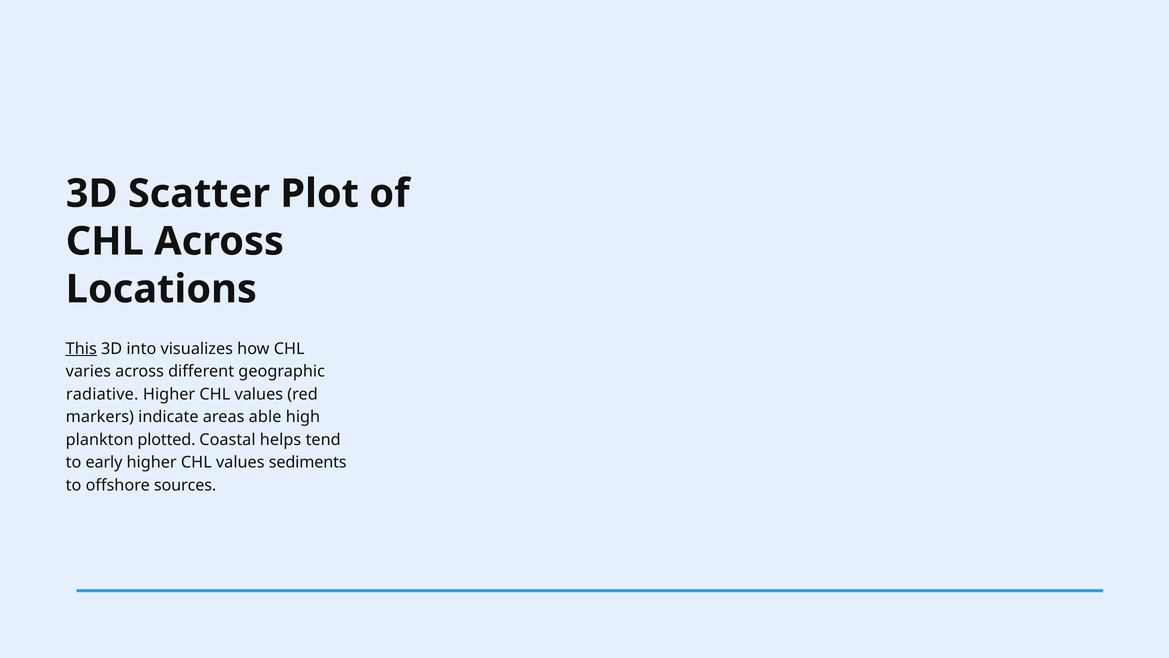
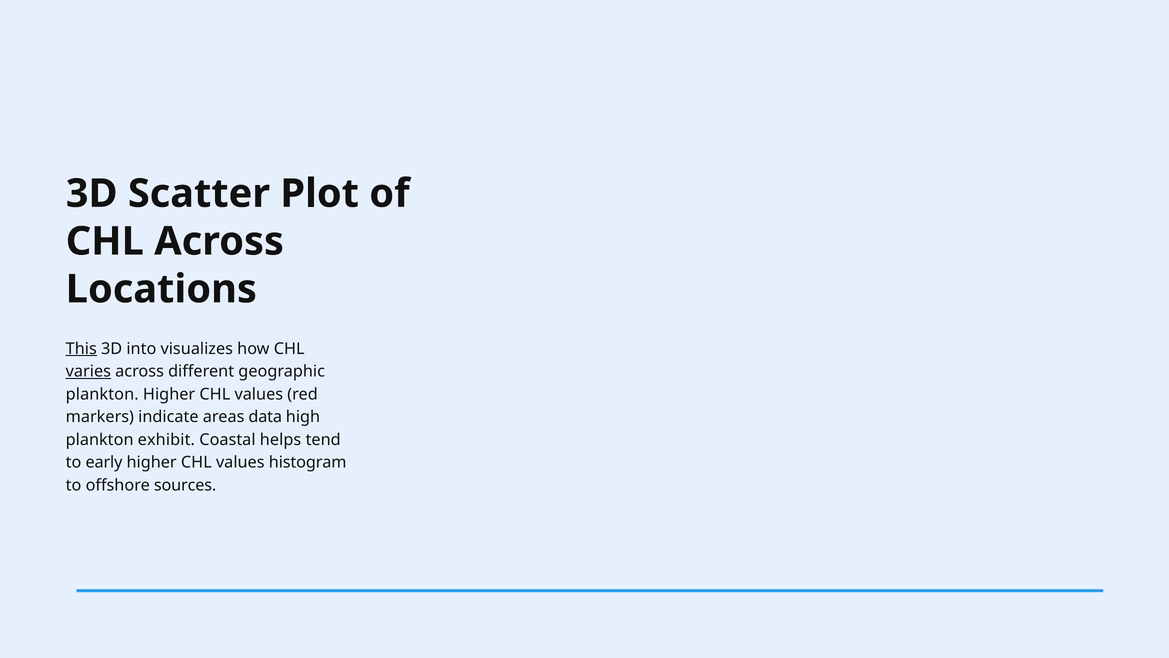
varies underline: none -> present (88, 371)
radiative: radiative -> plankton (102, 394)
able: able -> data (265, 417)
plotted: plotted -> exhibit (166, 439)
sediments: sediments -> histogram (308, 462)
